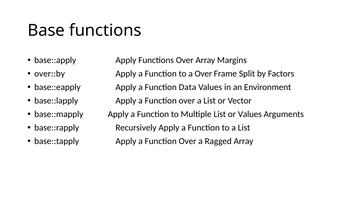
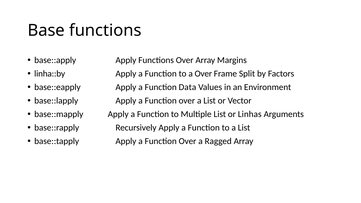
over::by: over::by -> linha::by (50, 74)
or Values: Values -> Linhas (250, 114)
